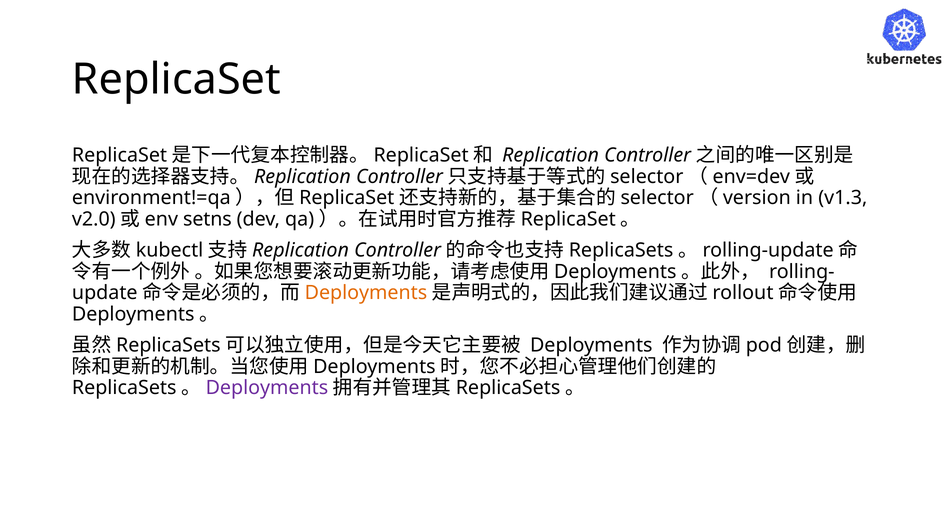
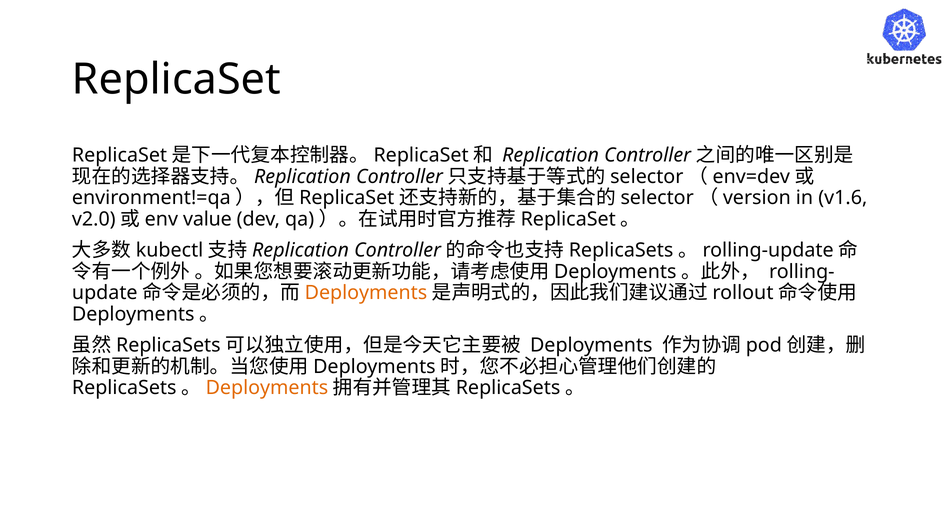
v1.3: v1.3 -> v1.6 (843, 198)
setns: setns -> value (207, 219)
Deployments colour: purple -> orange (267, 388)
